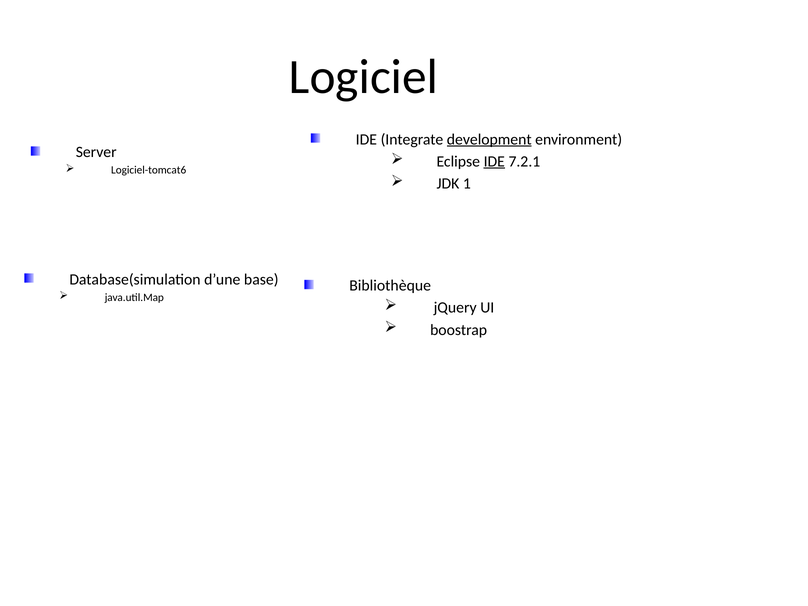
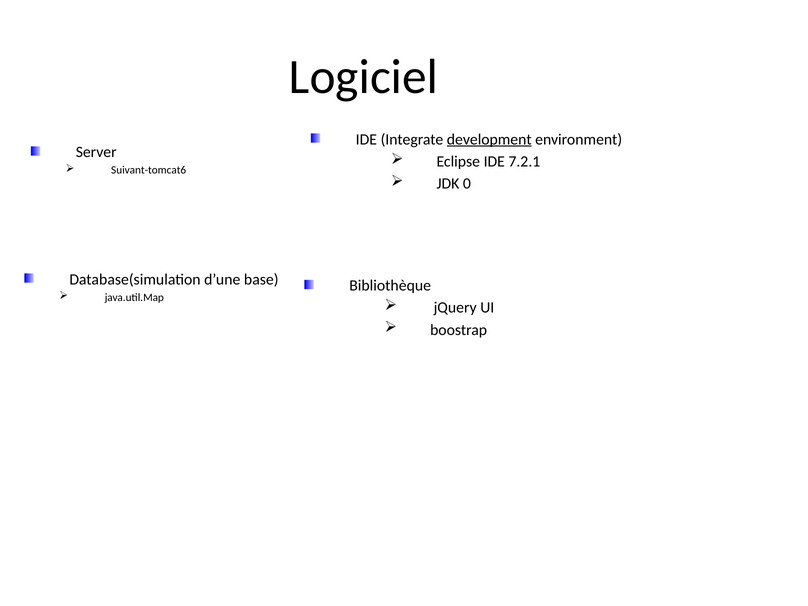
IDE underline: present -> none (494, 161)
Logiciel-tomcat6: Logiciel-tomcat6 -> Suivant-tomcat6 (149, 170)
1: 1 -> 0 (467, 183)
